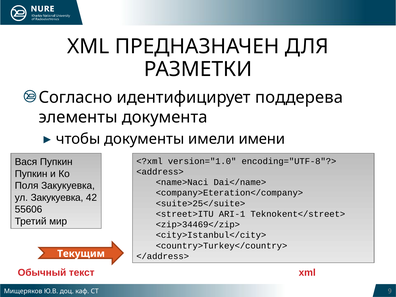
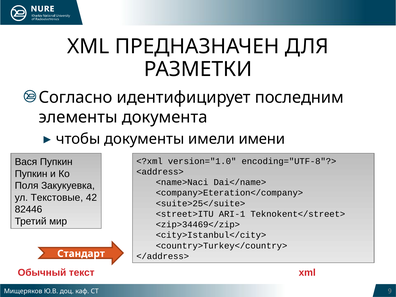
поддерева: поддерева -> последним (299, 97)
ул Закукуевка: Закукуевка -> Текстовые (57, 198)
55606: 55606 -> 82446 (29, 209)
Текущим: Текущим -> Стандарт (81, 254)
